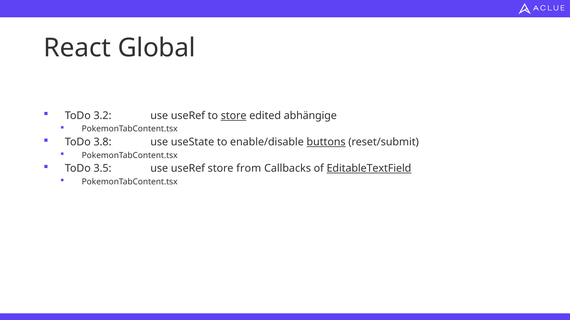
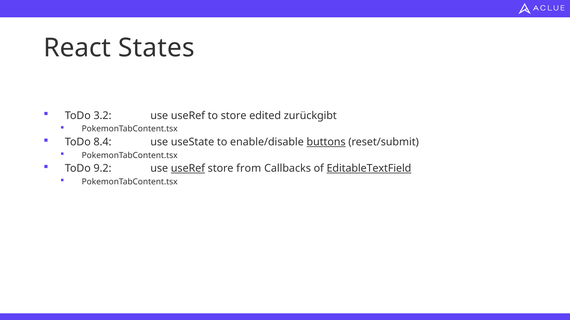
Global: Global -> States (156, 48)
store underline: present -> none (234, 116)
abhängige: abhängige -> zurückgibt (310, 116)
3.8: 3.8 -> 8.4 (102, 142)
3.5: 3.5 -> 9.2 (102, 169)
useRef underline: none -> present (188, 169)
